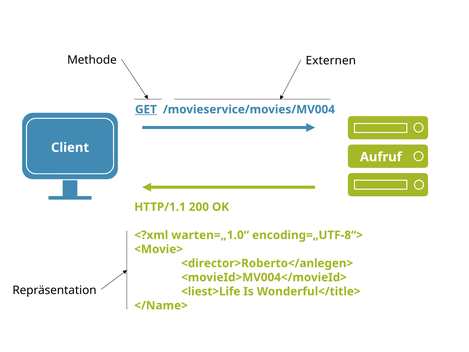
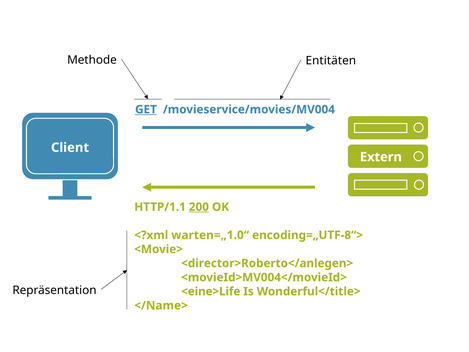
Externen: Externen -> Entitäten (331, 61)
Aufruf: Aufruf -> Extern (381, 157)
200 underline: none -> present (199, 207)
<liest>Life: <liest>Life -> <eine>Life (211, 291)
